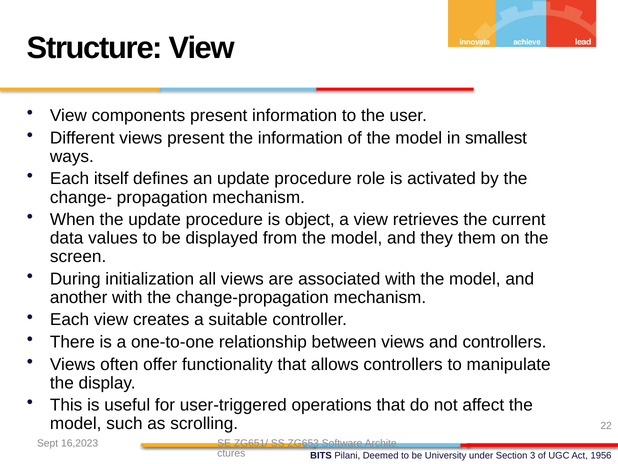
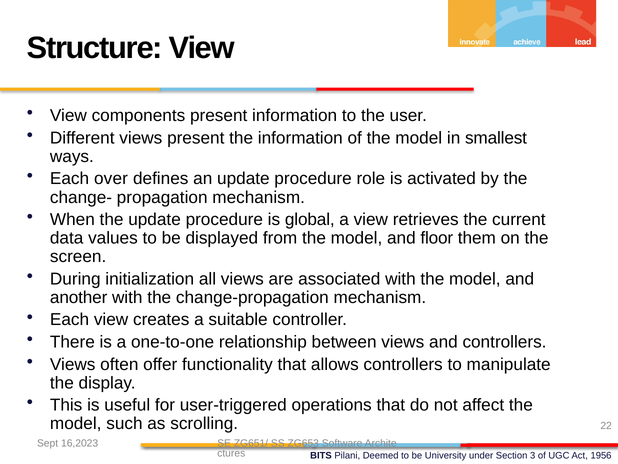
itself: itself -> over (111, 179)
object: object -> global (310, 219)
they: they -> floor (437, 238)
